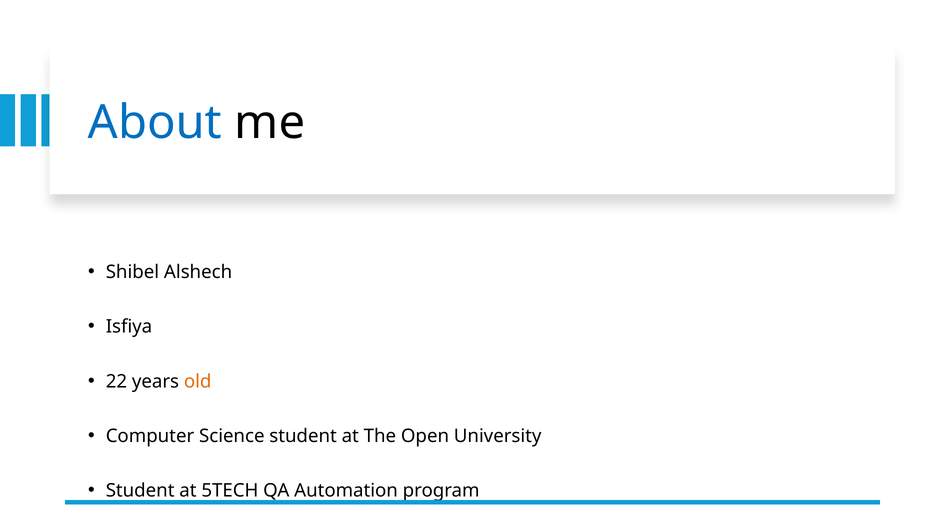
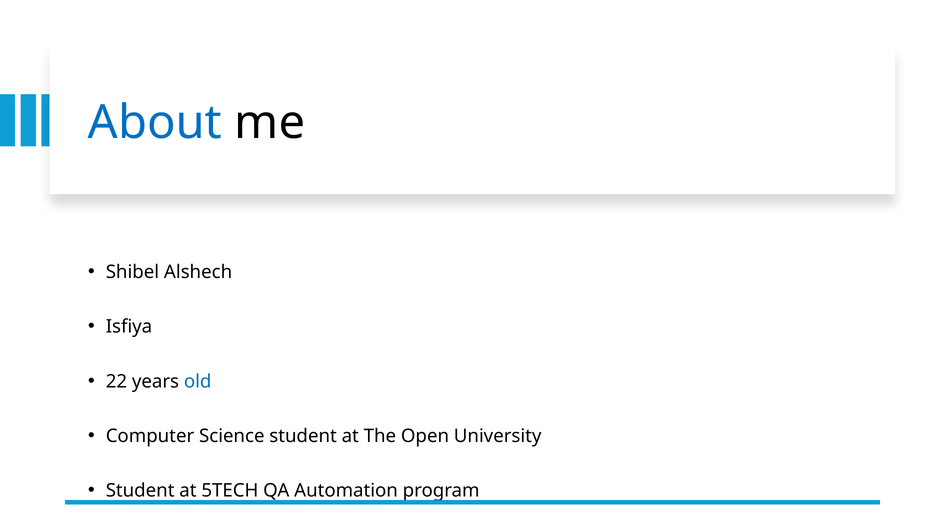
old colour: orange -> blue (198, 382)
